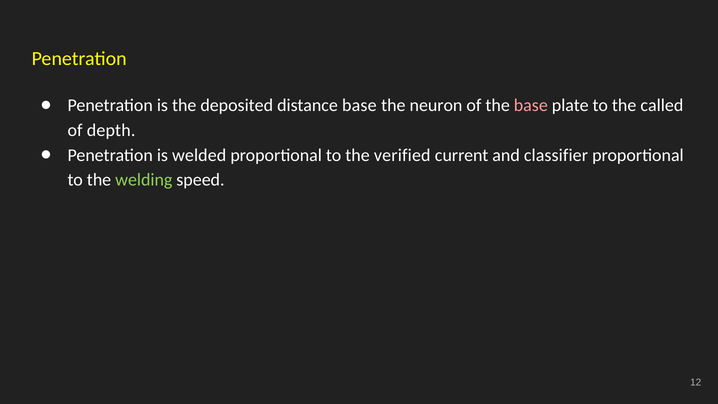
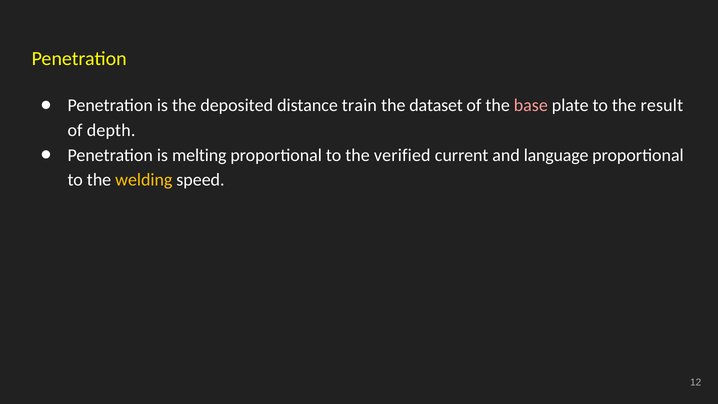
distance base: base -> train (359, 106)
neuron: neuron -> dataset (436, 106)
called: called -> result (662, 106)
welded: welded -> melting (199, 155)
classifier: classifier -> language (556, 155)
welding colour: light green -> yellow (144, 180)
